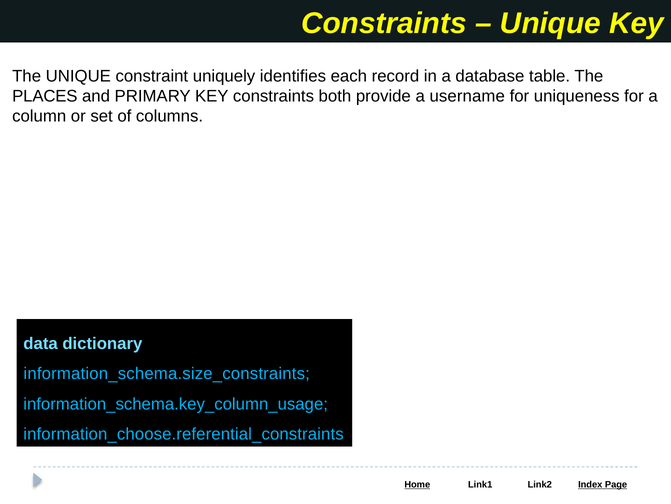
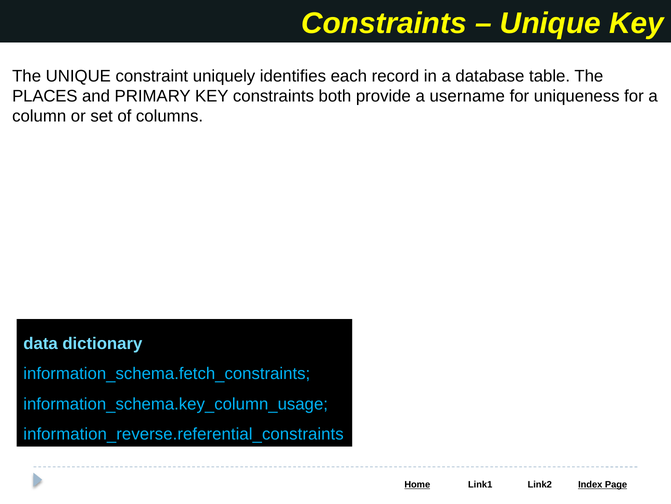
information_schema.size_constraints: information_schema.size_constraints -> information_schema.fetch_constraints (167, 373)
information_choose.referential_constraints: information_choose.referential_constraints -> information_reverse.referential_constraints (184, 434)
